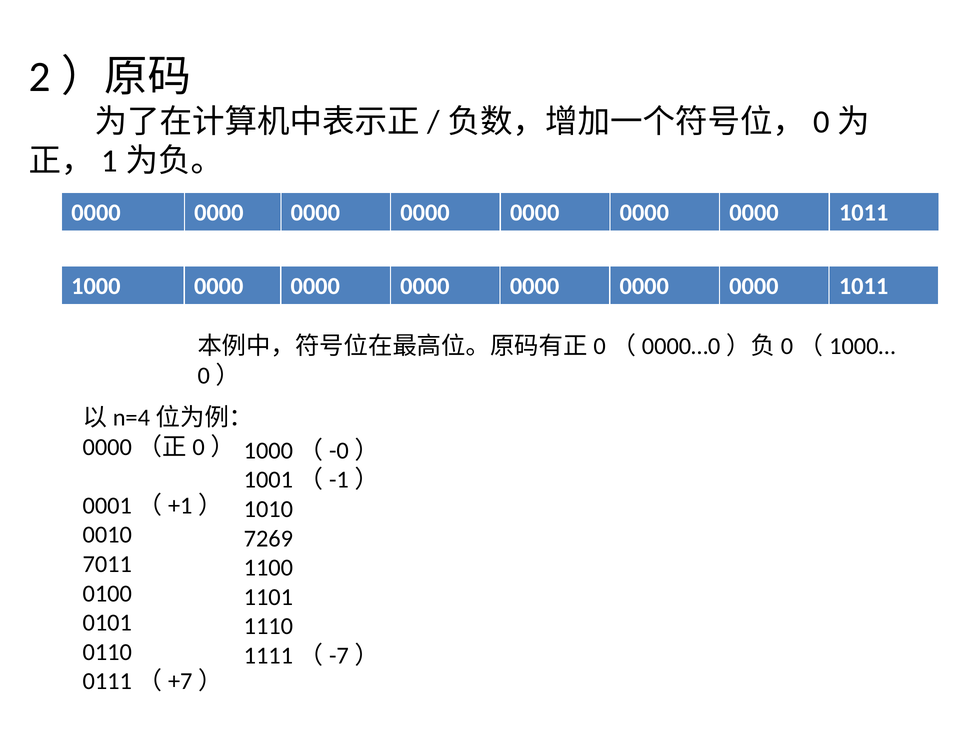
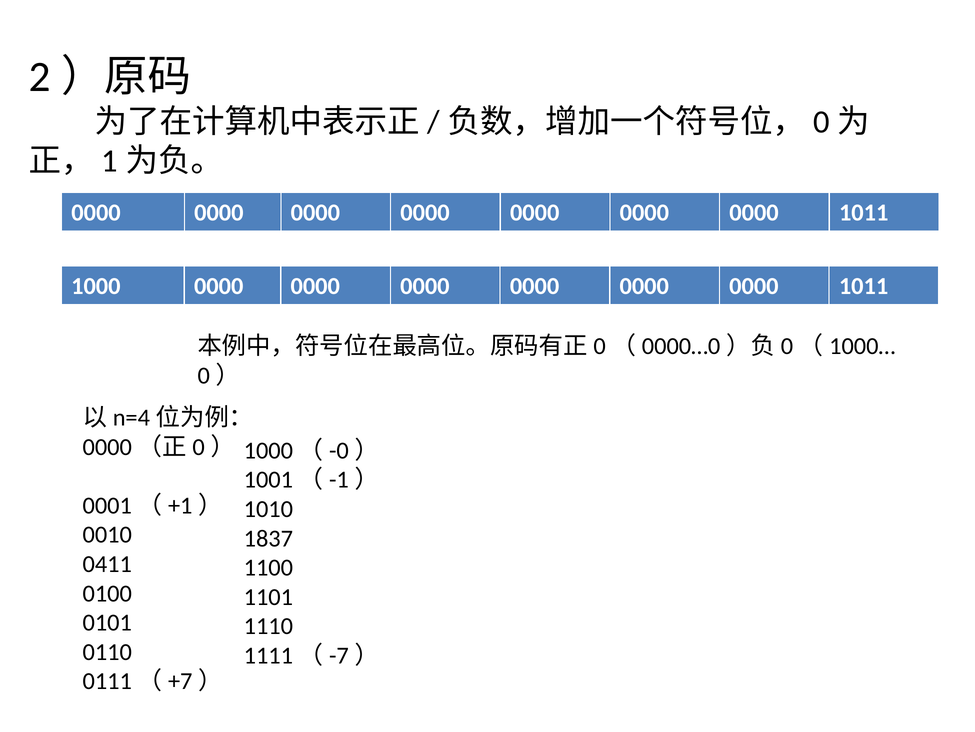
7269: 7269 -> 1837 (268, 538)
7011: 7011 -> 0411 (107, 564)
